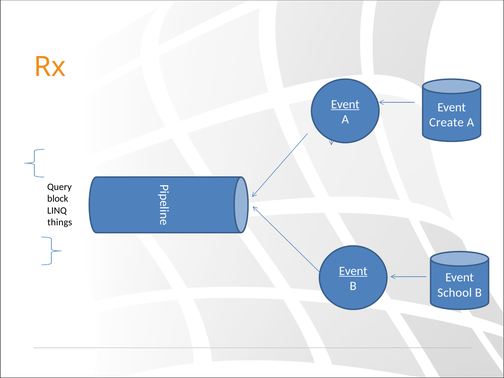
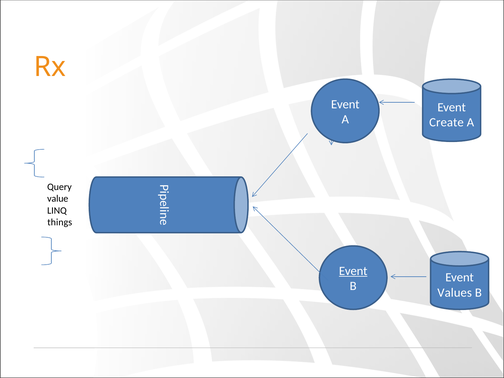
Event underline: present -> none (345, 104)
block: block -> value (58, 199)
School: School -> Values (455, 293)
